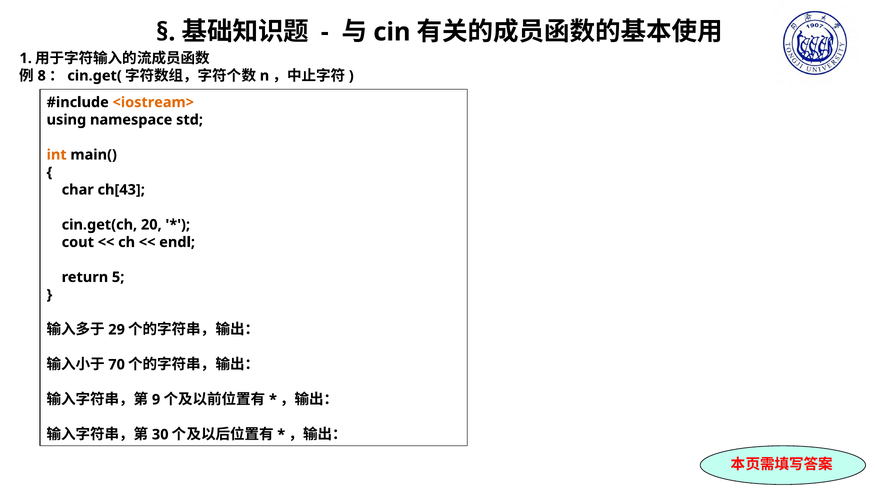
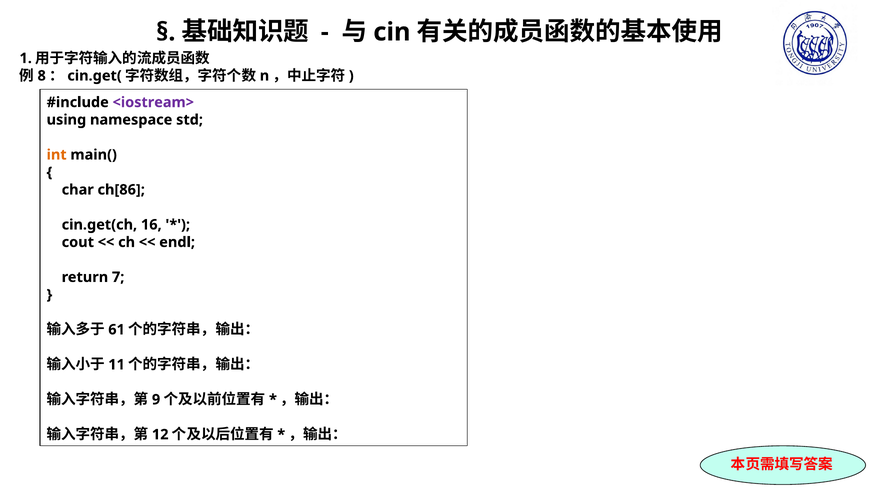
<iostream> colour: orange -> purple (153, 102)
ch[43: ch[43 -> ch[86 (121, 190)
20: 20 -> 16 (151, 225)
5: 5 -> 7 (118, 277)
29: 29 -> 61 (117, 330)
70: 70 -> 11 (117, 365)
30: 30 -> 12 (160, 435)
